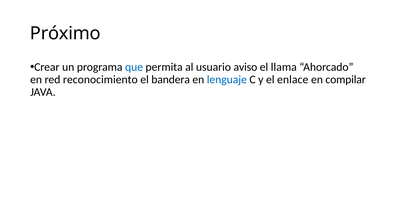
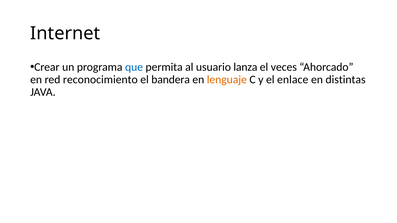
Próximo: Próximo -> Internet (65, 33)
aviso: aviso -> lanza (245, 67)
llama: llama -> veces (284, 67)
lenguaje colour: blue -> orange (227, 80)
compilar: compilar -> distintas (346, 80)
